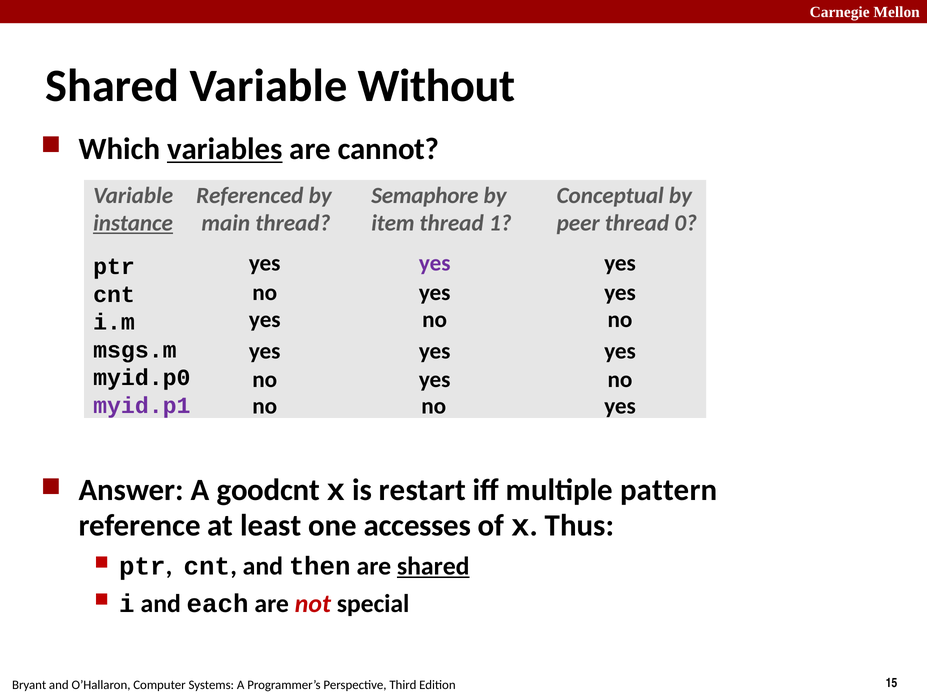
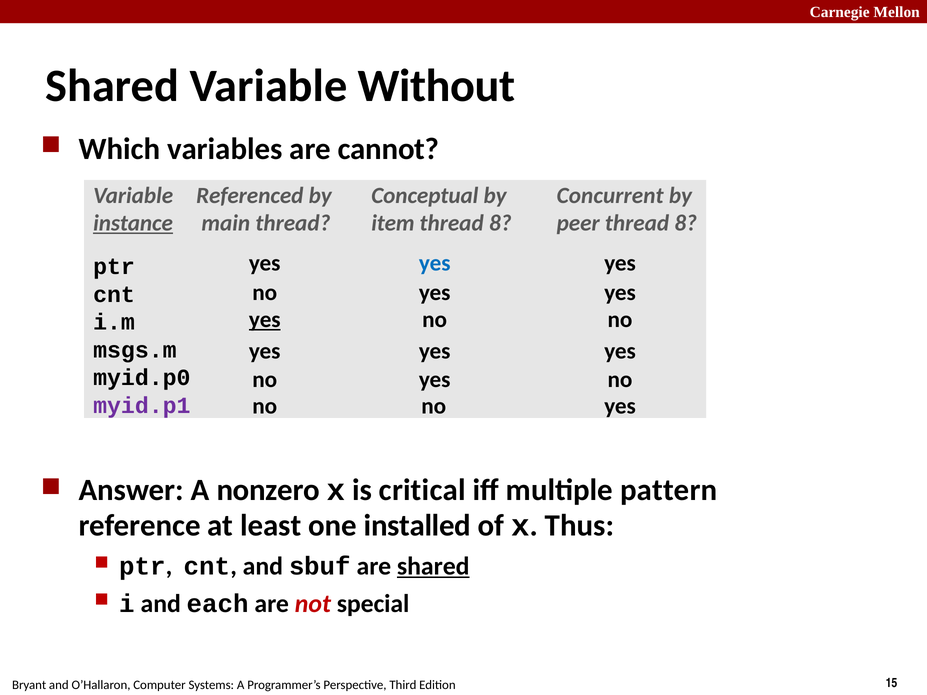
variables underline: present -> none (225, 149)
Semaphore: Semaphore -> Conceptual (425, 196)
Conceptual: Conceptual -> Concurrent (610, 196)
1: 1 -> 8 (500, 223)
peer thread 0: 0 -> 8 (686, 223)
yes colour: purple -> blue (435, 263)
yes underline: none -> present (265, 320)
goodcnt: goodcnt -> nonzero (268, 490)
restart: restart -> critical (422, 490)
accesses: accesses -> installed (417, 526)
then: then -> sbuf (320, 566)
